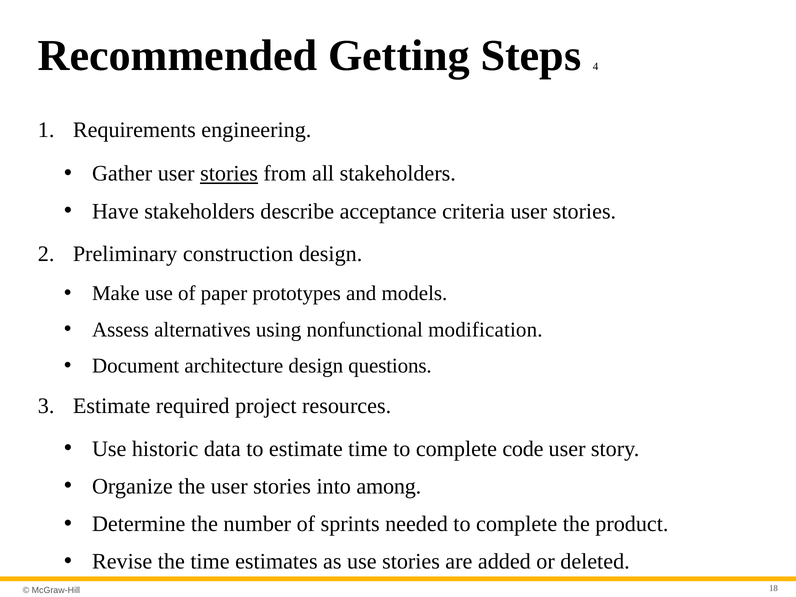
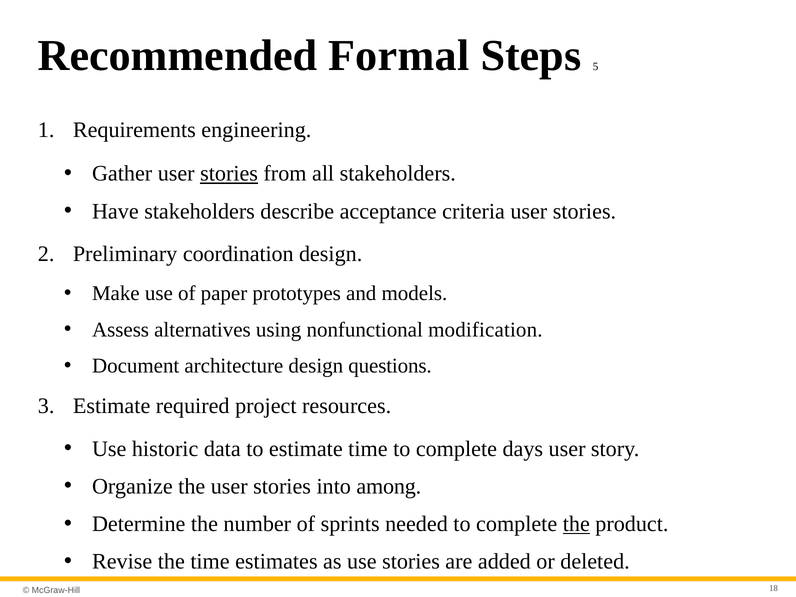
Getting: Getting -> Formal (399, 56)
4: 4 -> 5 (596, 67)
construction: construction -> coordination (238, 254)
code: code -> days (523, 449)
the underline: none -> present (576, 524)
